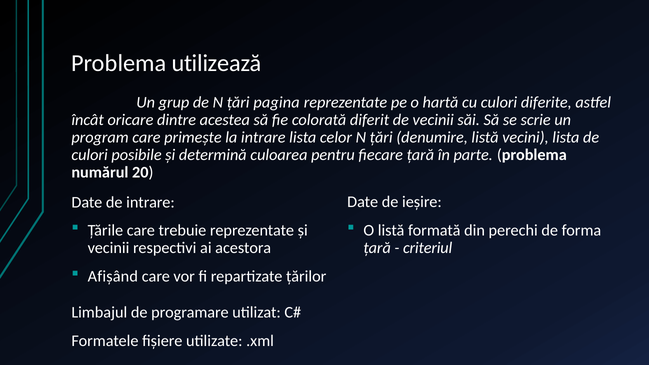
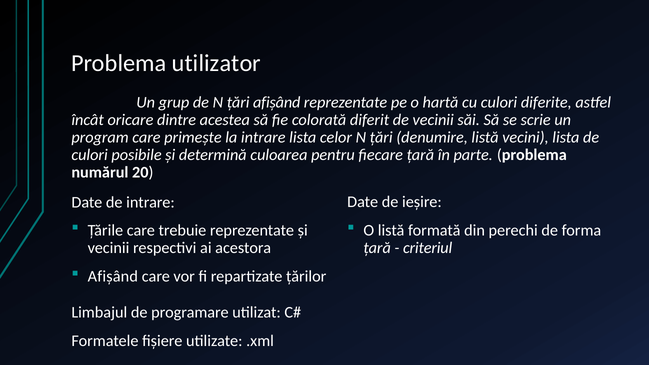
utilizează: utilizează -> utilizator (216, 63)
țări pagina: pagina -> afișând (277, 102)
